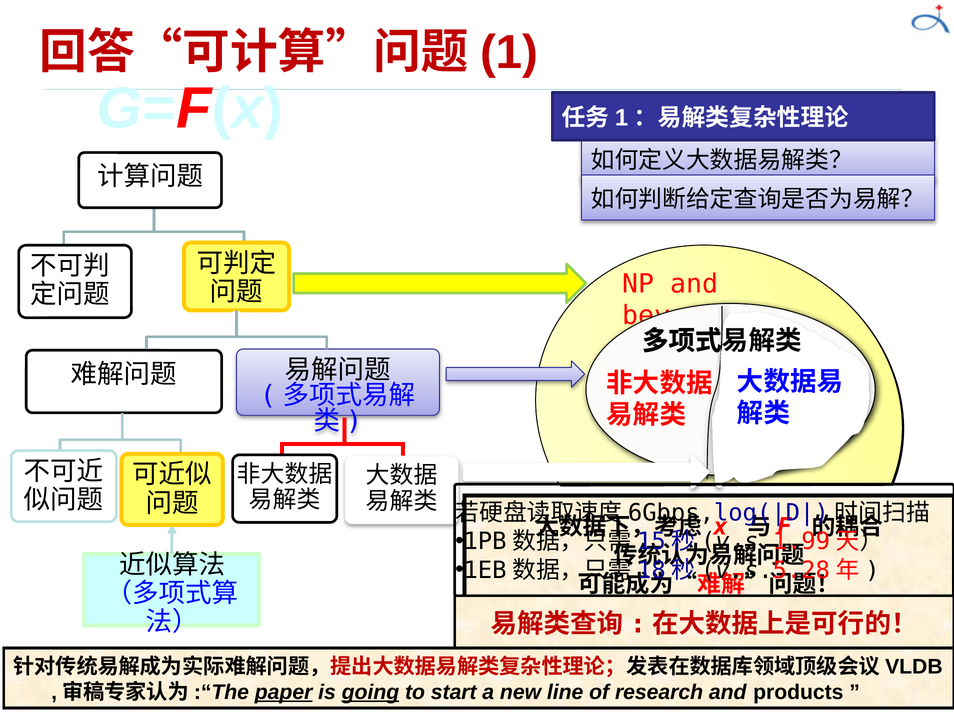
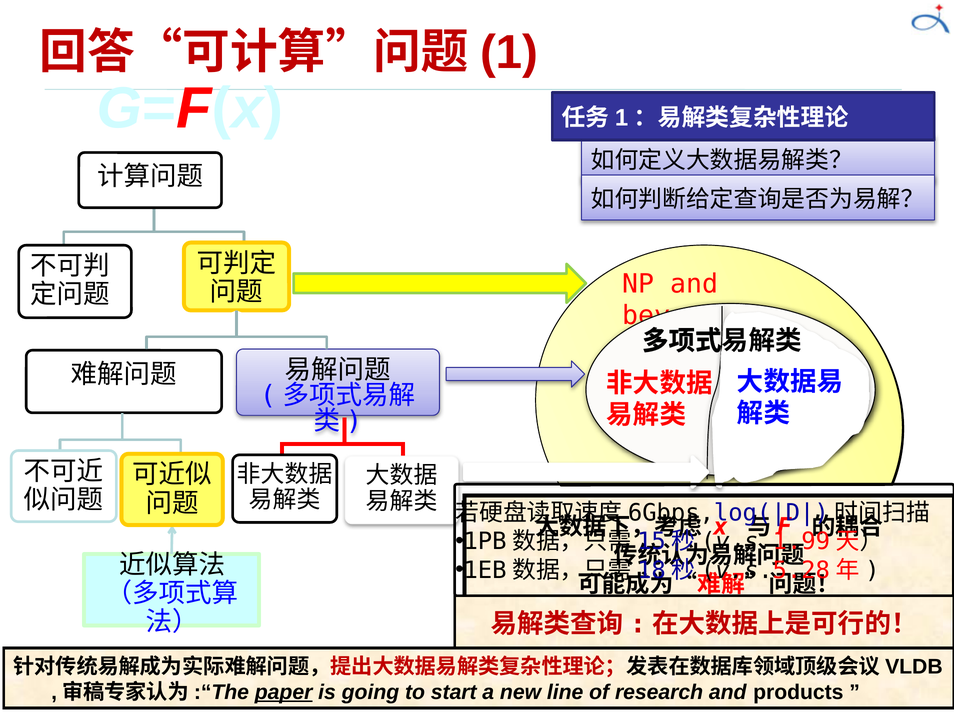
going underline: present -> none (370, 693)
